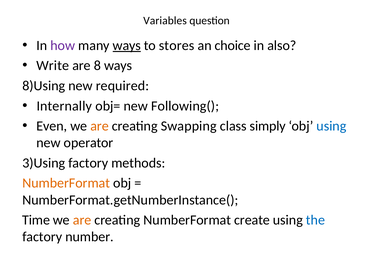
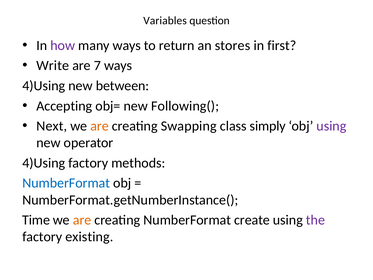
ways underline: present -> none (127, 45)
stores: stores -> return (177, 45)
choice: choice -> stores (233, 45)
also: also -> first (282, 45)
8: 8 -> 7 (97, 66)
8)Using: 8)Using -> 4)Using (44, 86)
required: required -> between (123, 86)
Internally: Internally -> Accepting (64, 106)
Even: Even -> Next (52, 126)
using colour: blue -> purple (331, 126)
3)Using: 3)Using -> 4)Using (44, 163)
NumberFormat colour: orange -> blue (66, 183)
the colour: blue -> purple (315, 220)
number: number -> existing (89, 237)
